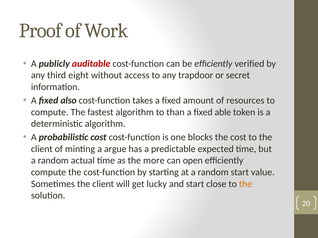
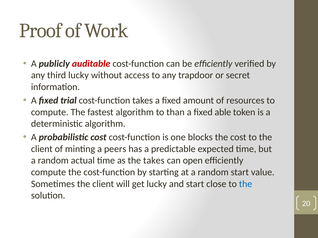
third eight: eight -> lucky (79, 75)
also: also -> trial (69, 101)
argue: argue -> peers (115, 149)
the more: more -> takes (154, 161)
the colour: orange -> blue (246, 184)
